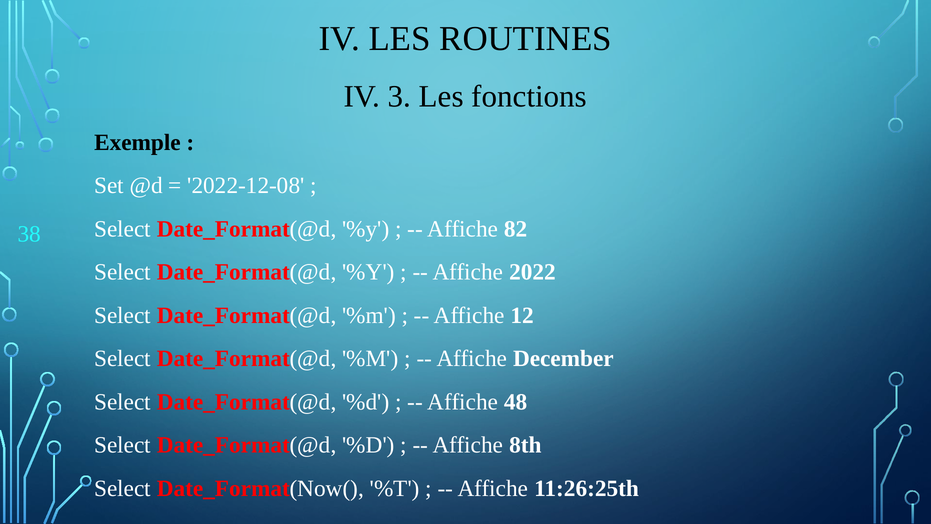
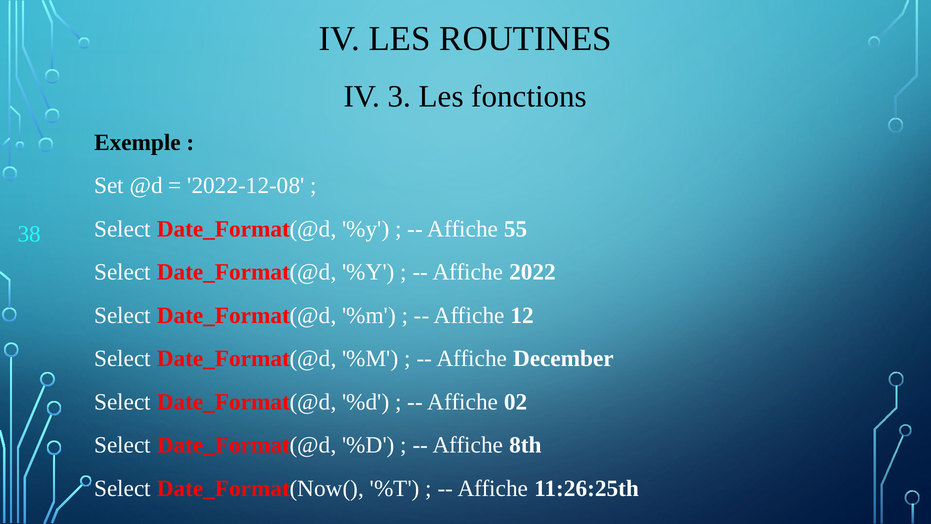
82: 82 -> 55 (516, 229)
48: 48 -> 02 (516, 402)
